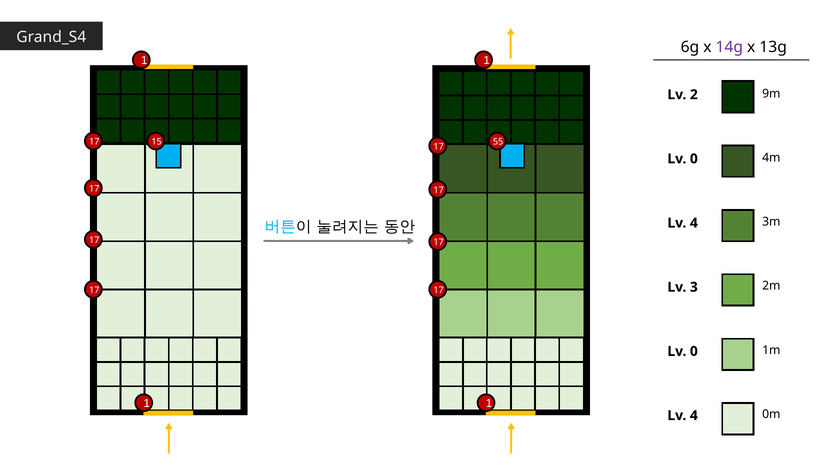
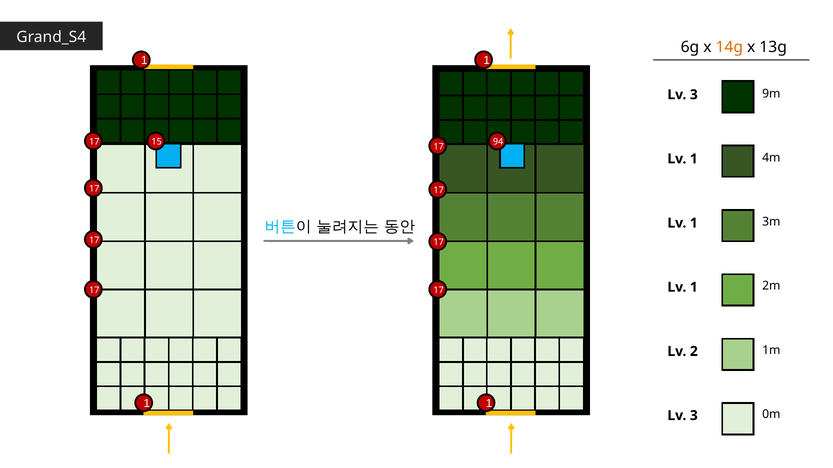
14g colour: purple -> orange (729, 47)
2: 2 -> 3 (694, 95)
55: 55 -> 94 (498, 142)
0: 0 -> 1 (694, 159)
4: 4 -> 1 (694, 223)
3: 3 -> 1 (694, 287)
0: 0 -> 2 (694, 352)
4: 4 -> 3 (694, 416)
